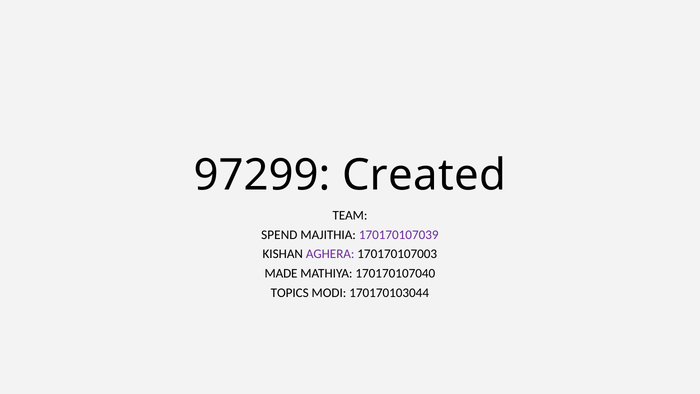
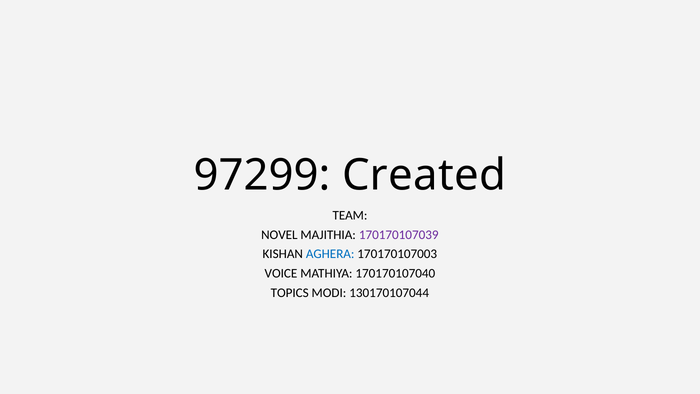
SPEND: SPEND -> NOVEL (279, 235)
AGHERA colour: purple -> blue (330, 254)
MADE: MADE -> VOICE (281, 273)
170170103044: 170170103044 -> 130170107044 (389, 293)
